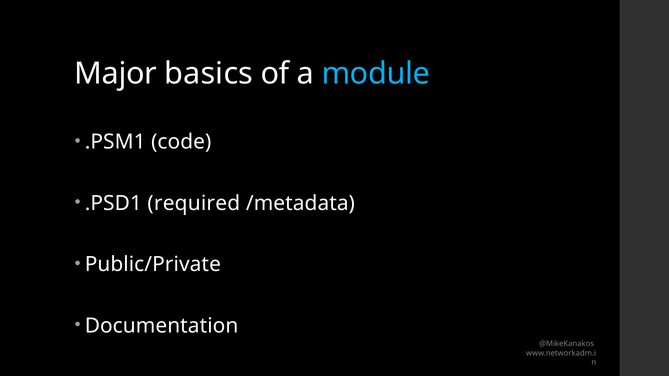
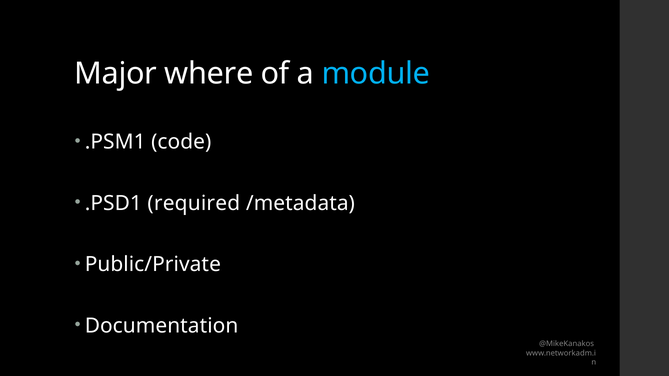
basics: basics -> where (209, 74)
